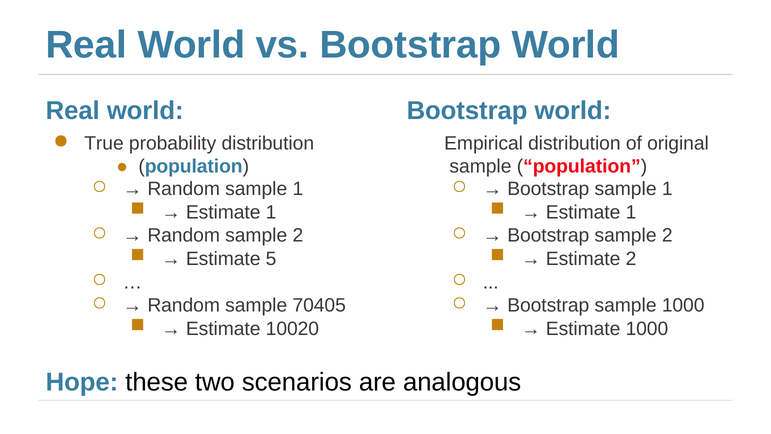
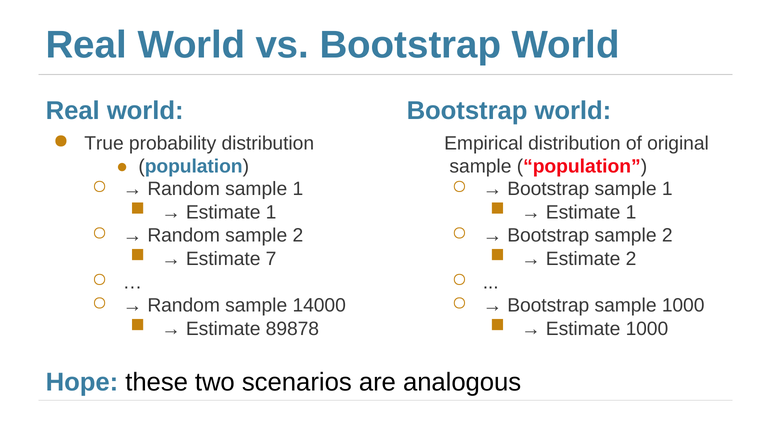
5: 5 -> 7 (271, 259)
70405: 70405 -> 14000 (319, 305)
10020: 10020 -> 89878 (292, 329)
